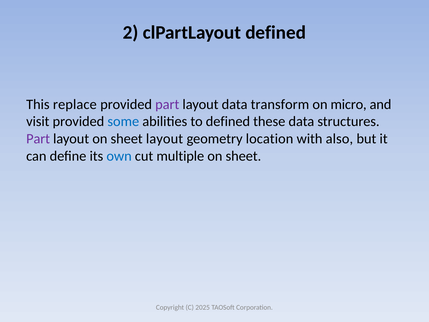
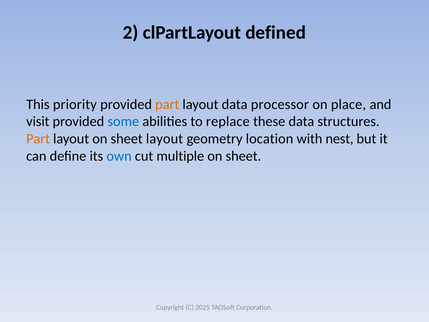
replace: replace -> priority (75, 104)
part colour: purple -> orange (167, 104)
transform: transform -> processor (280, 104)
micro: micro -> place (348, 104)
to defined: defined -> replace (228, 122)
Part colour: purple -> orange (38, 139)
also: also -> nest (340, 139)
